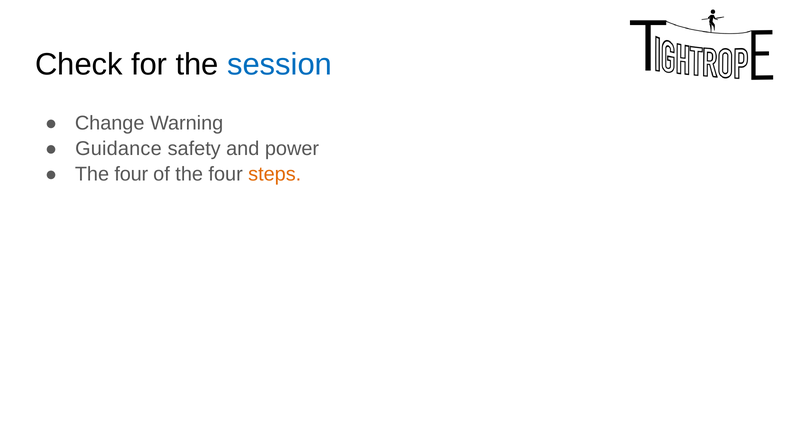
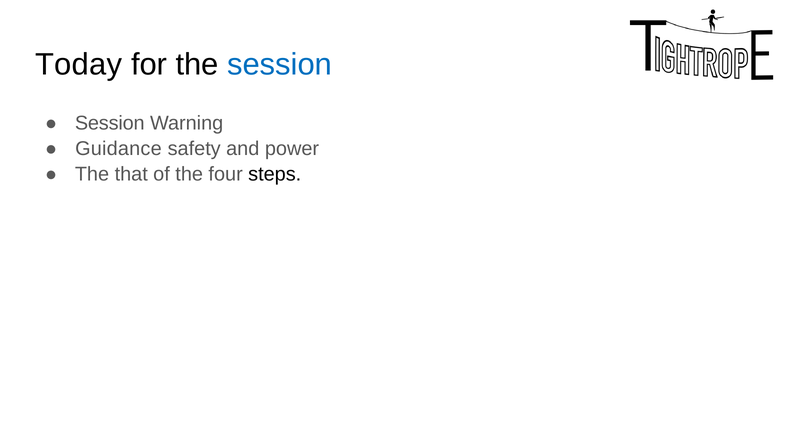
Check: Check -> Today (79, 64)
Change: Change -> Session (110, 123)
four: four -> that (131, 174)
steps colour: orange -> black (275, 174)
